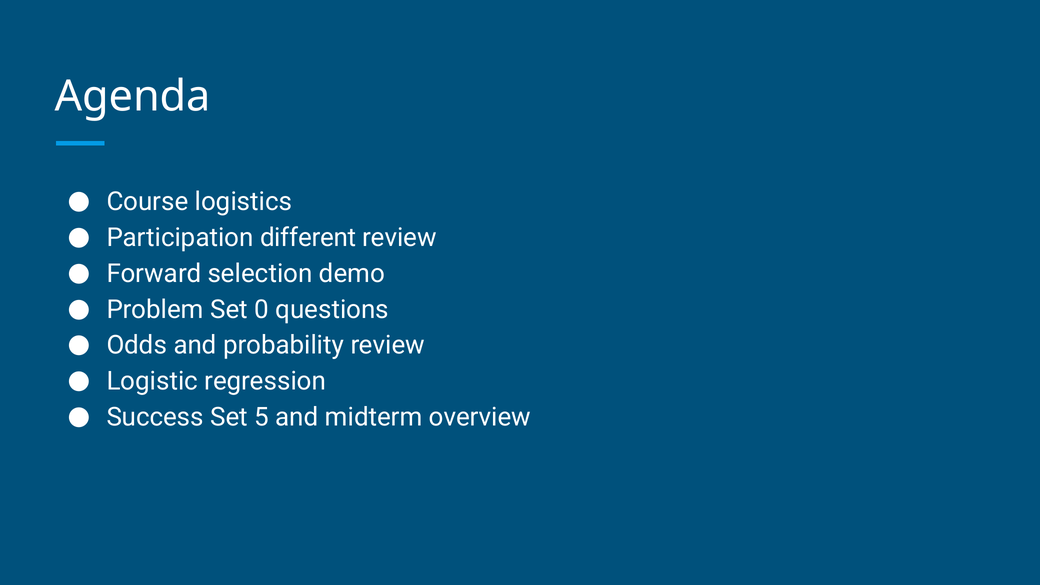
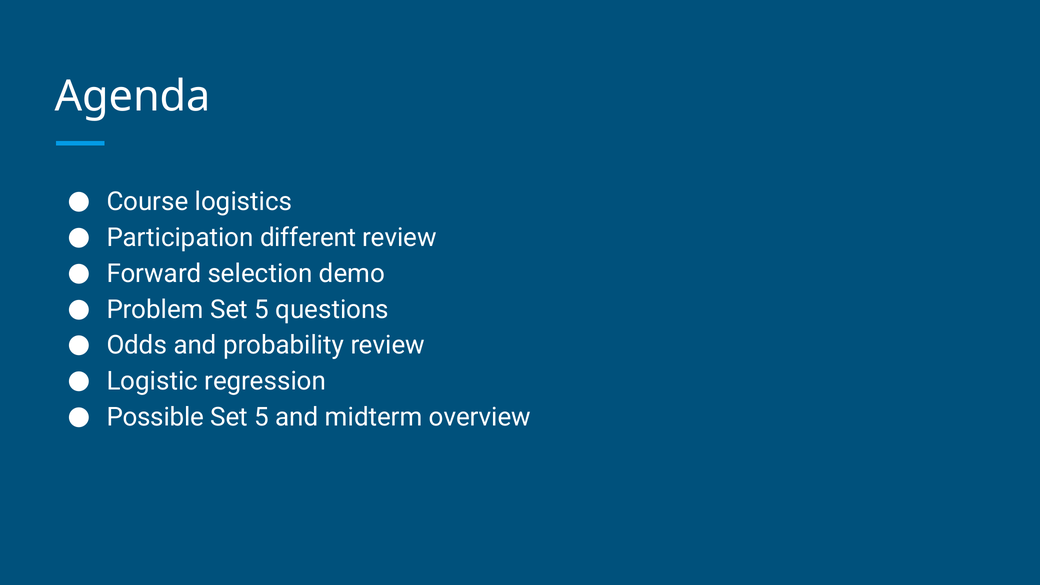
Problem Set 0: 0 -> 5 (262, 310)
Success: Success -> Possible (155, 417)
